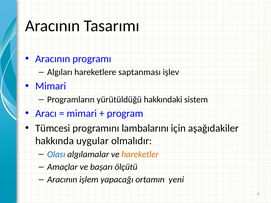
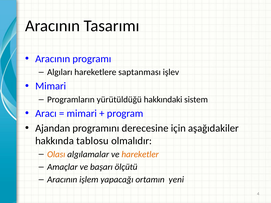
Tümcesi: Tümcesi -> Ajandan (53, 128)
lambalarını: lambalarını -> derecesine (145, 128)
uygular: uygular -> tablosu (93, 141)
Olası colour: blue -> orange (56, 155)
